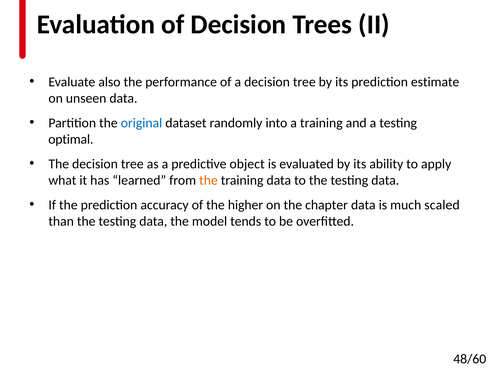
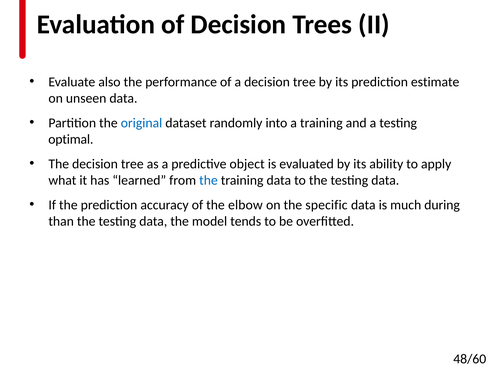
the colour: orange -> blue (208, 180)
higher: higher -> elbow (245, 204)
chapter: chapter -> specific (326, 204)
scaled: scaled -> during (442, 204)
